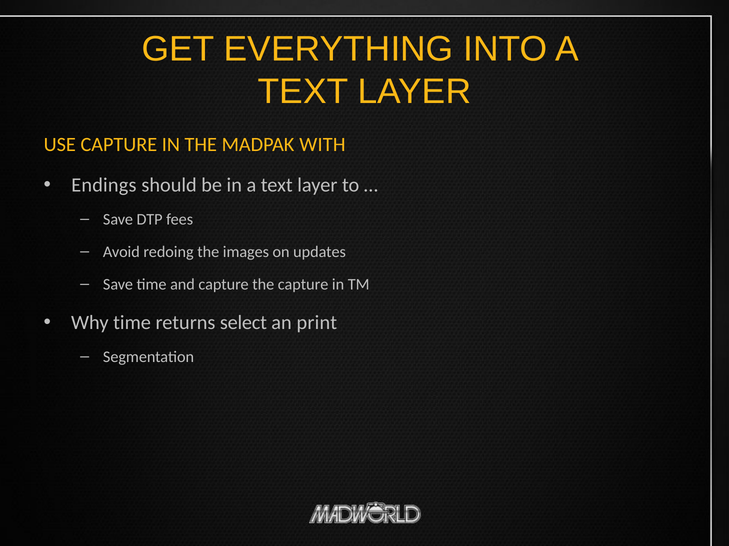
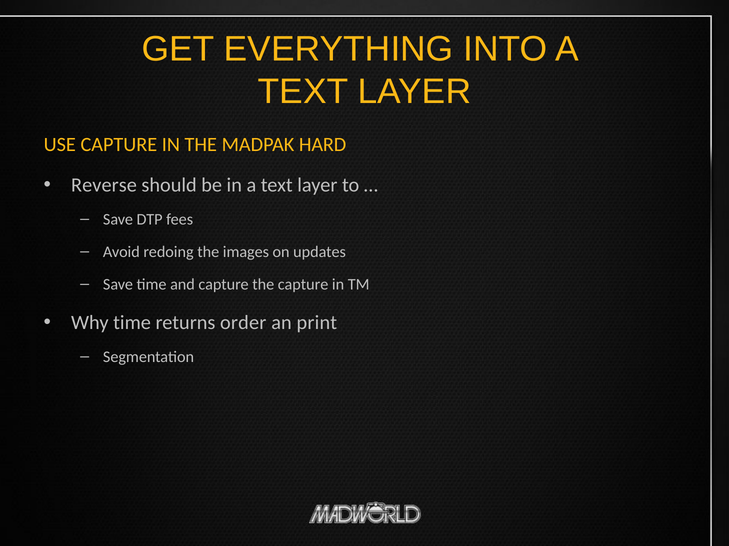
WITH: WITH -> HARD (323, 145)
Endings: Endings -> Reverse (104, 185)
select: select -> order (243, 323)
